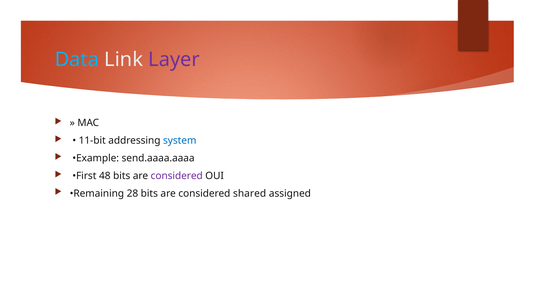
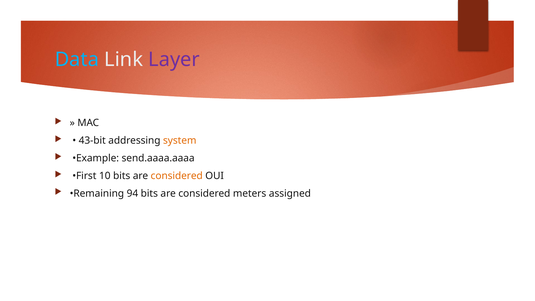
11-bit: 11-bit -> 43-bit (92, 141)
system colour: blue -> orange (180, 141)
48: 48 -> 10 (105, 176)
considered colour: purple -> orange (177, 176)
28: 28 -> 94 (132, 193)
shared: shared -> meters (250, 193)
